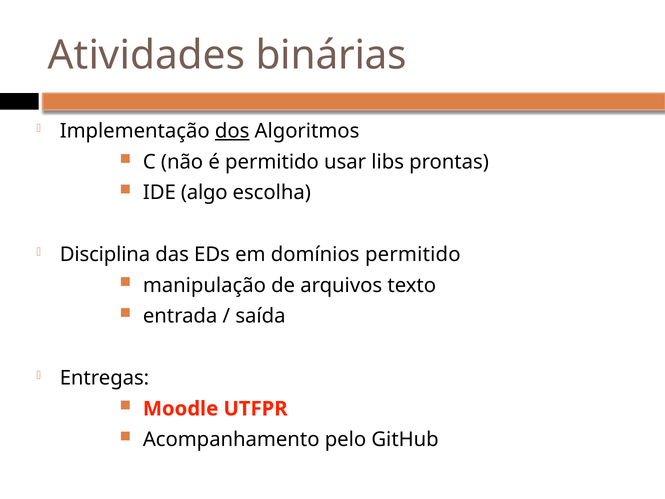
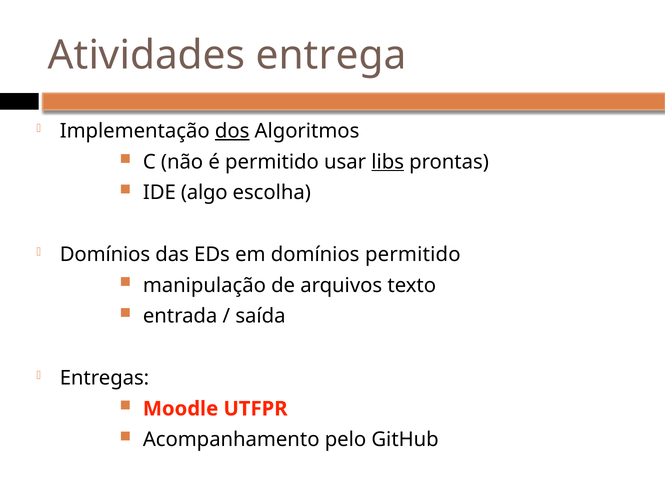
binárias: binárias -> entrega (331, 55)
libs underline: none -> present (388, 162)
Disciplina: Disciplina -> Domínios (105, 254)
